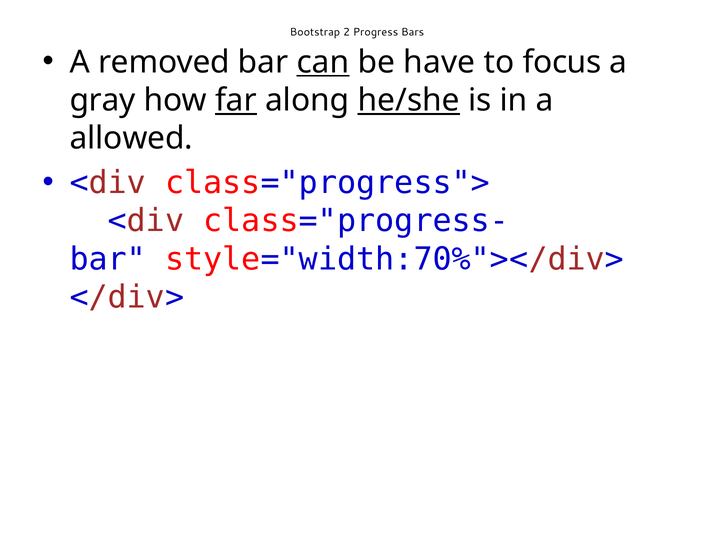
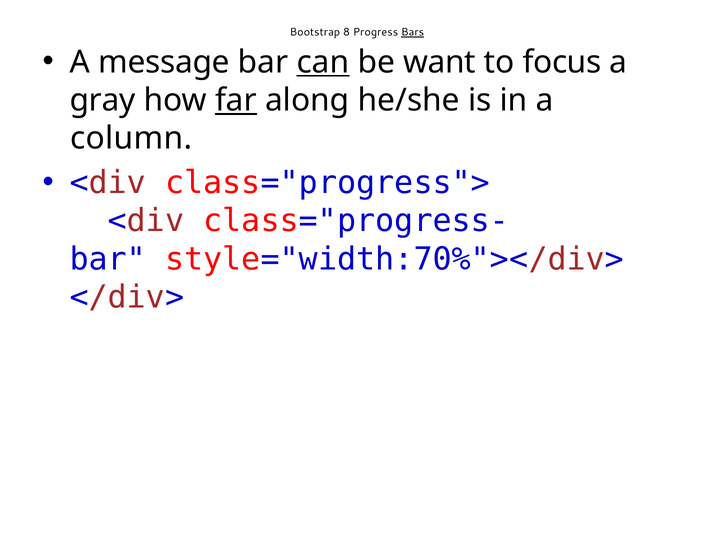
2: 2 -> 8 (347, 32)
Bars underline: none -> present (413, 32)
removed: removed -> message (164, 62)
have: have -> want (439, 62)
he/she underline: present -> none (409, 100)
allowed: allowed -> column (131, 138)
